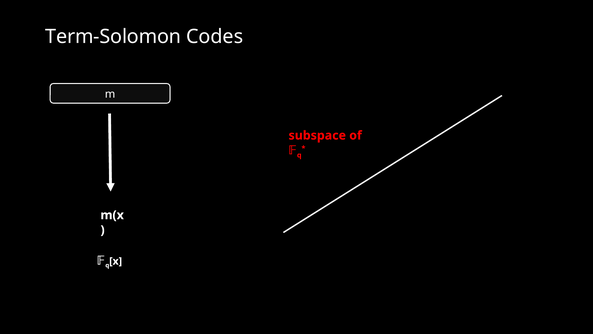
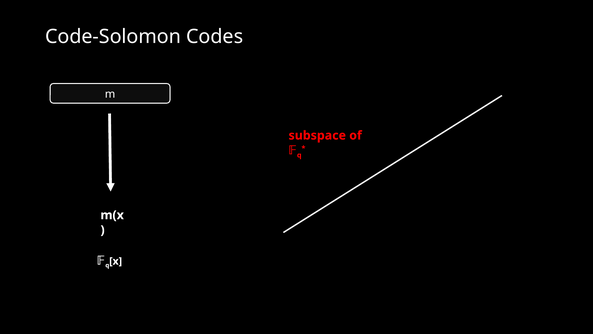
Term-Solomon: Term-Solomon -> Code-Solomon (113, 37)
